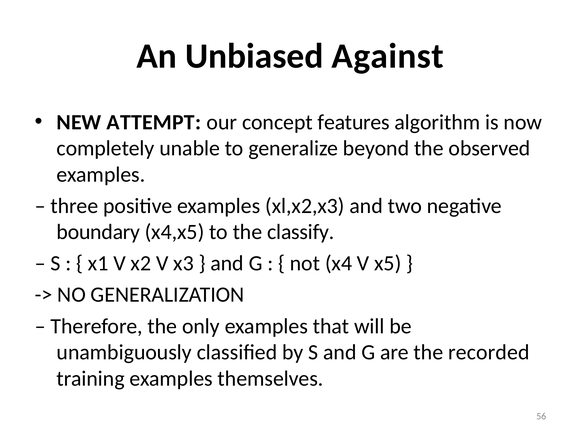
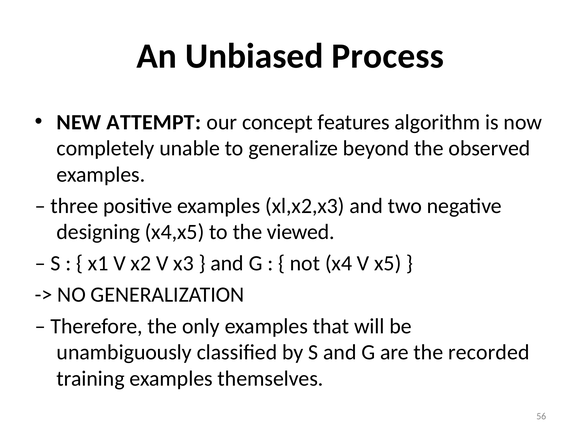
Against: Against -> Process (388, 56)
boundary: boundary -> designing (98, 232)
classify: classify -> viewed (301, 232)
